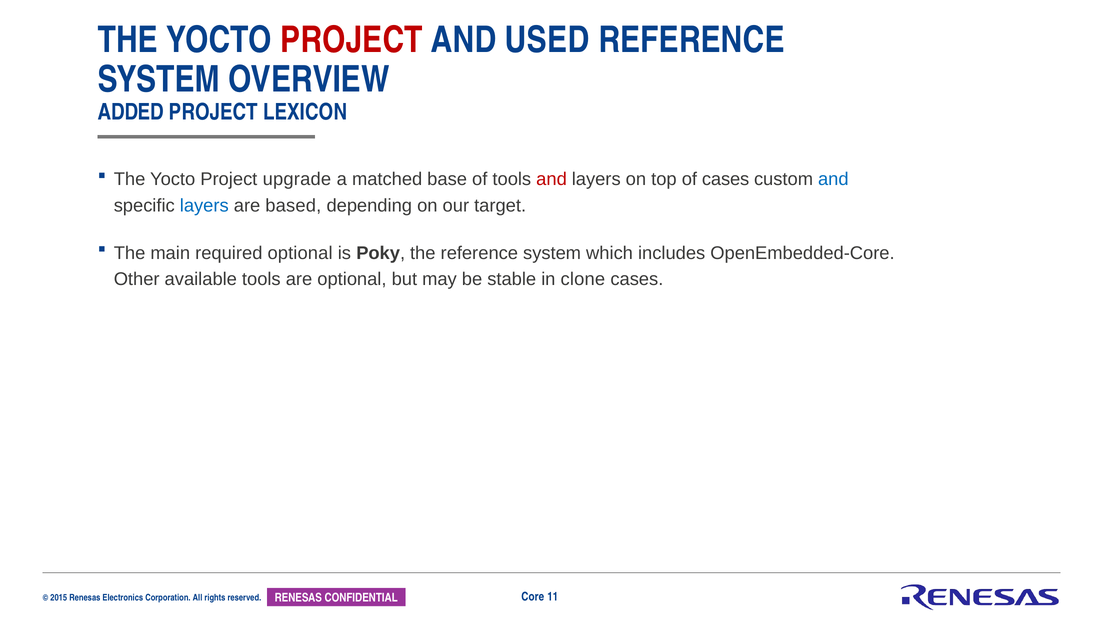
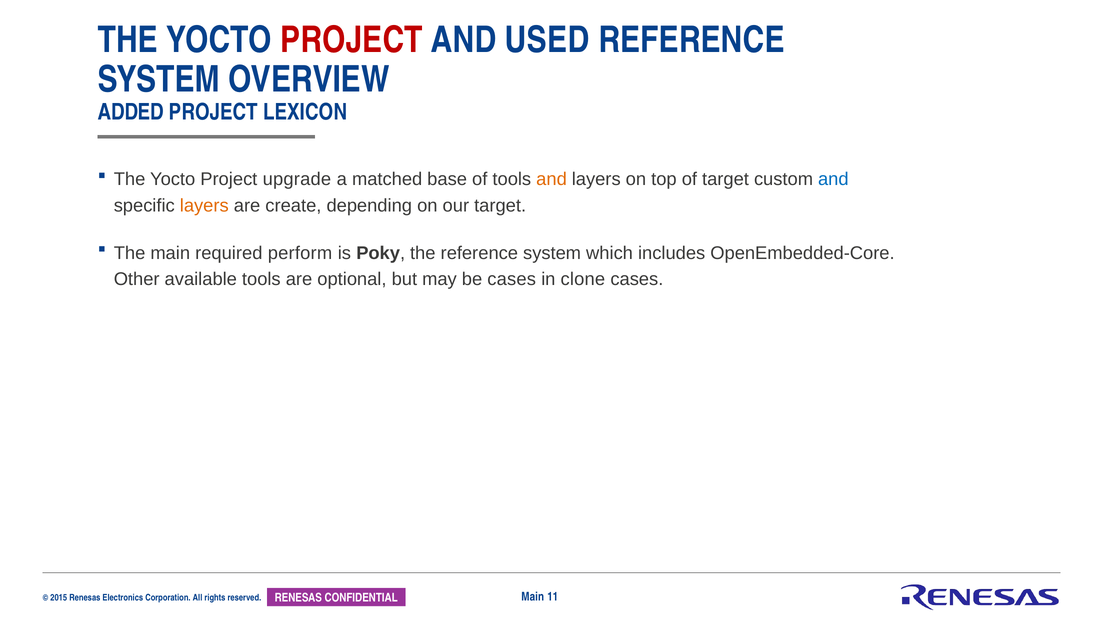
and colour: red -> orange (552, 180)
of cases: cases -> target (726, 180)
layers colour: blue -> orange (204, 206)
based: based -> create (293, 206)
required optional: optional -> perform (300, 253)
be stable: stable -> cases (512, 280)
Core: Core -> Main (533, 597)
